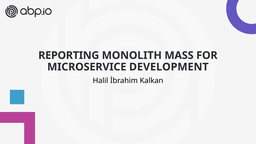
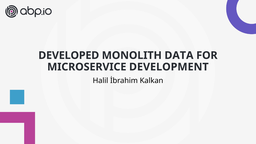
REPORTING: REPORTING -> DEVELOPED (69, 55)
MASS: MASS -> DATA (179, 55)
